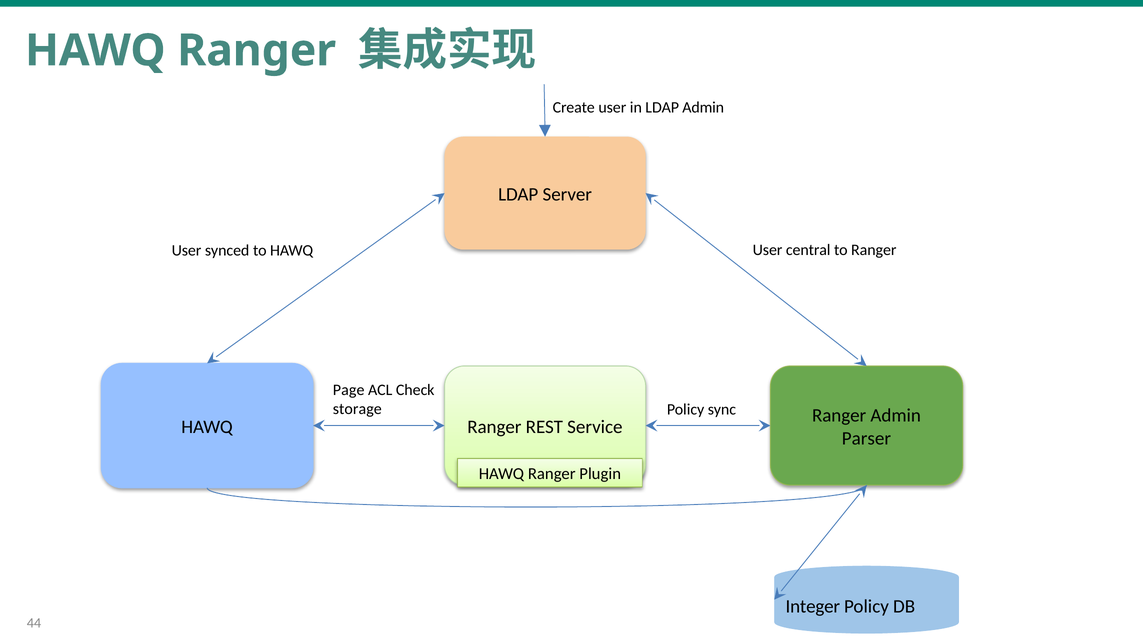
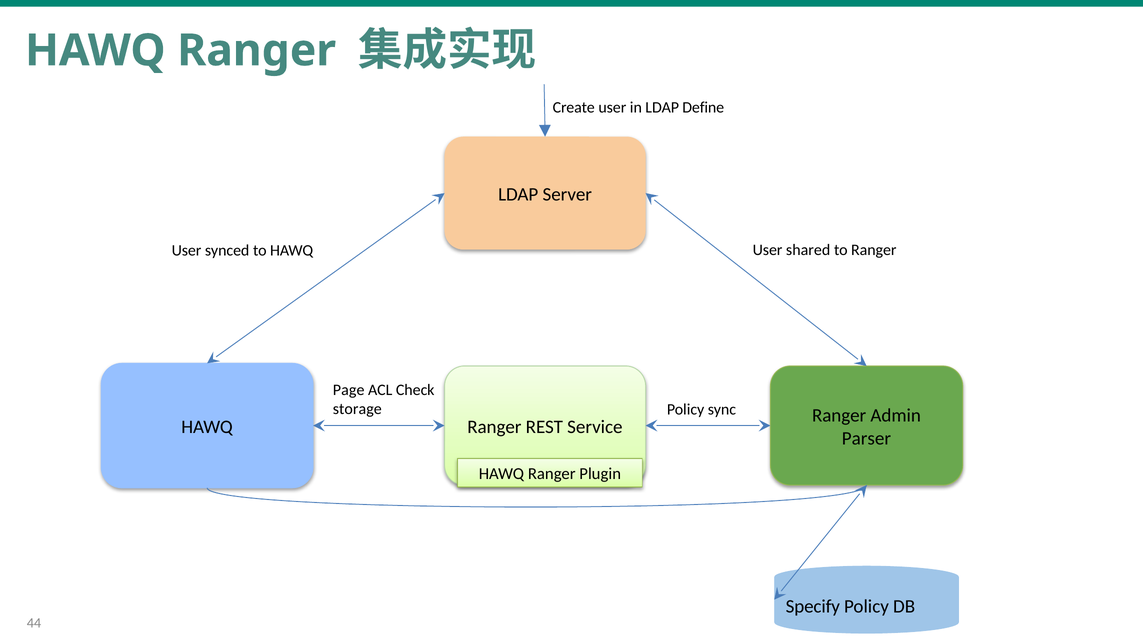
LDAP Admin: Admin -> Define (703, 108)
central: central -> shared (808, 250)
Integer: Integer -> Specify (813, 607)
